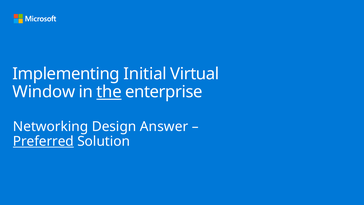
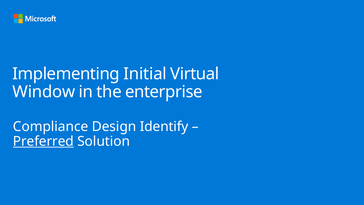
the underline: present -> none (109, 92)
Networking: Networking -> Compliance (51, 126)
Answer: Answer -> Identify (164, 126)
